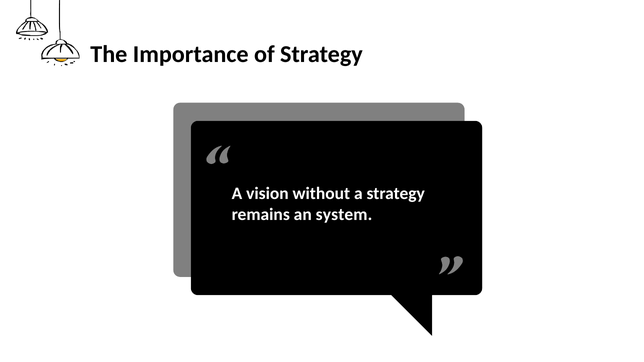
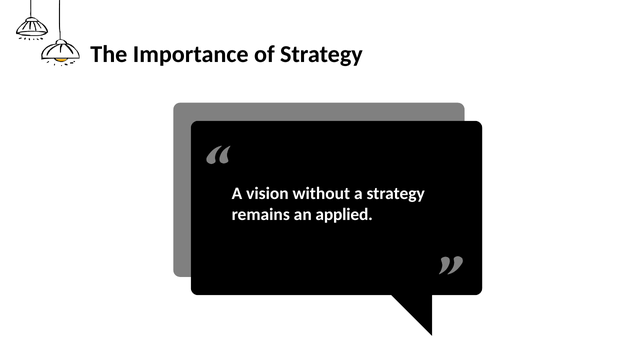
system: system -> applied (344, 215)
